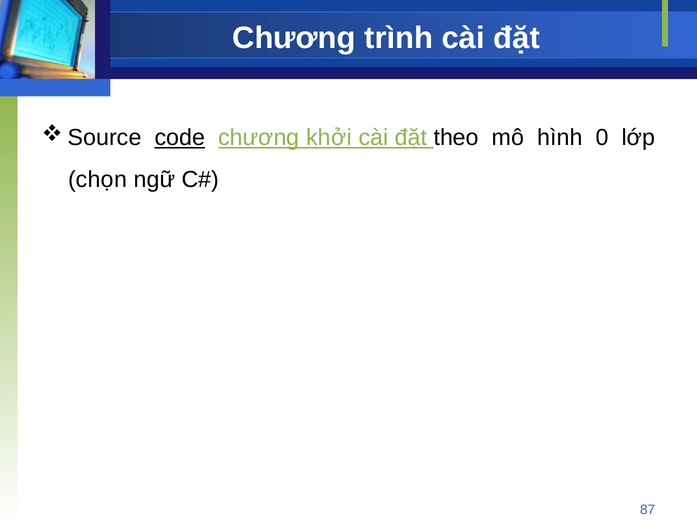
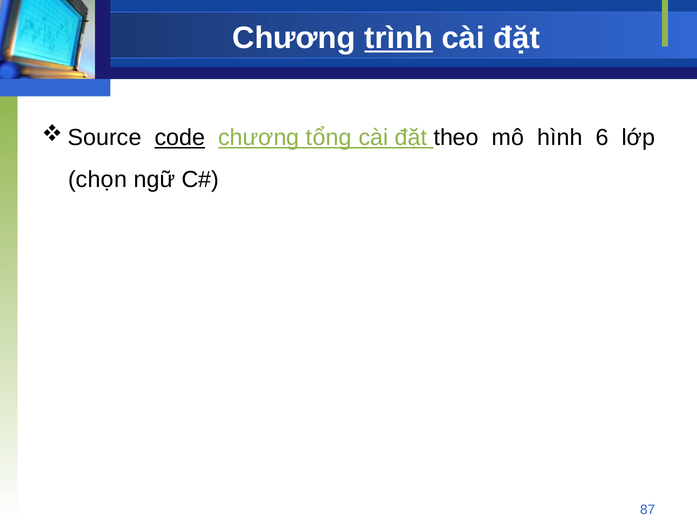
trình underline: none -> present (399, 38)
khởi: khởi -> tổng (329, 138)
0: 0 -> 6 (602, 138)
